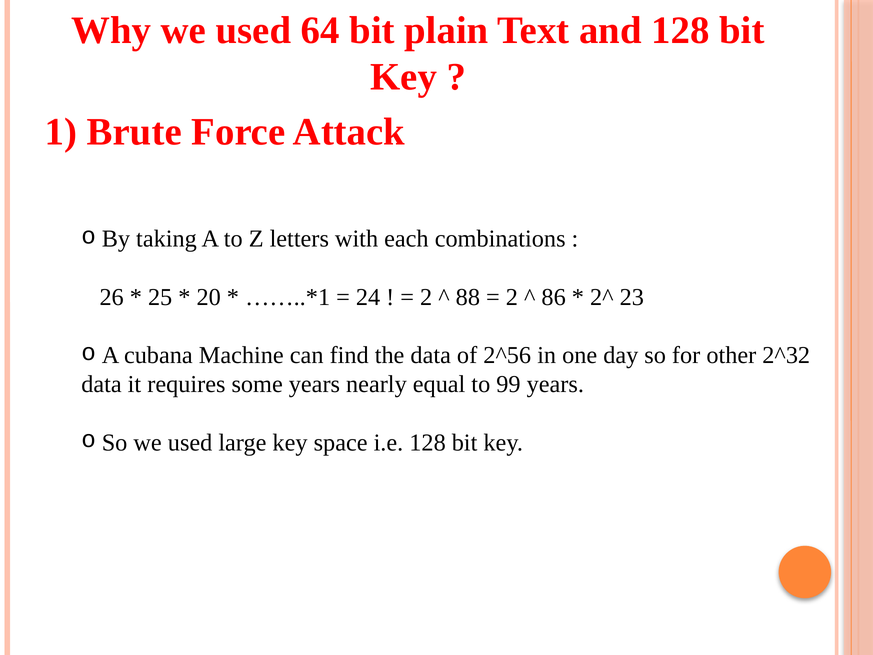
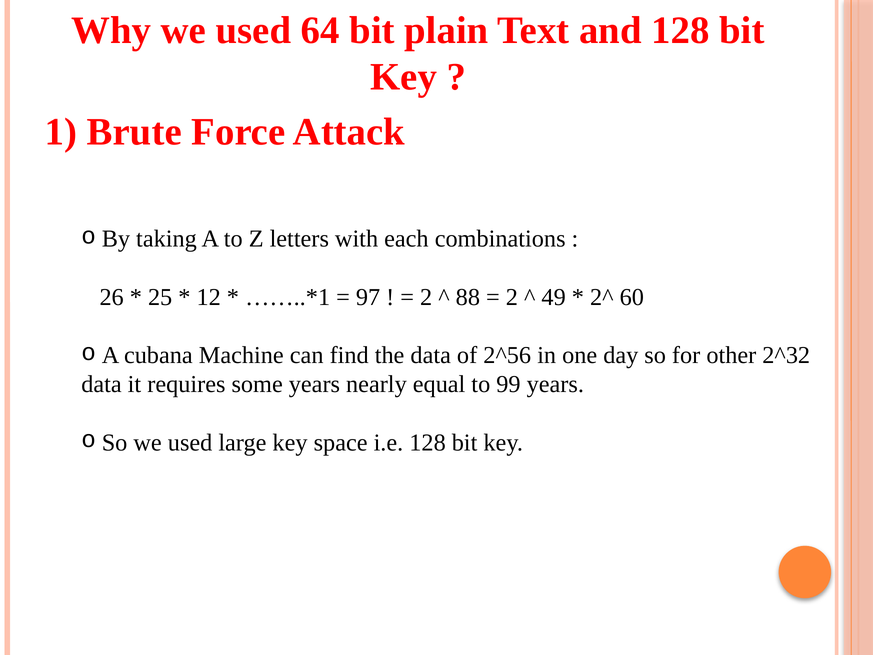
20: 20 -> 12 (209, 297)
24: 24 -> 97 (368, 297)
86: 86 -> 49 (554, 297)
23: 23 -> 60 (632, 297)
